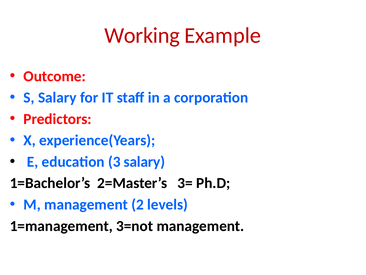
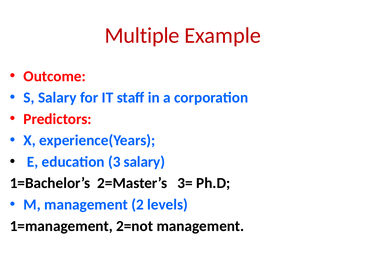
Working: Working -> Multiple (142, 35)
3=not: 3=not -> 2=not (135, 226)
